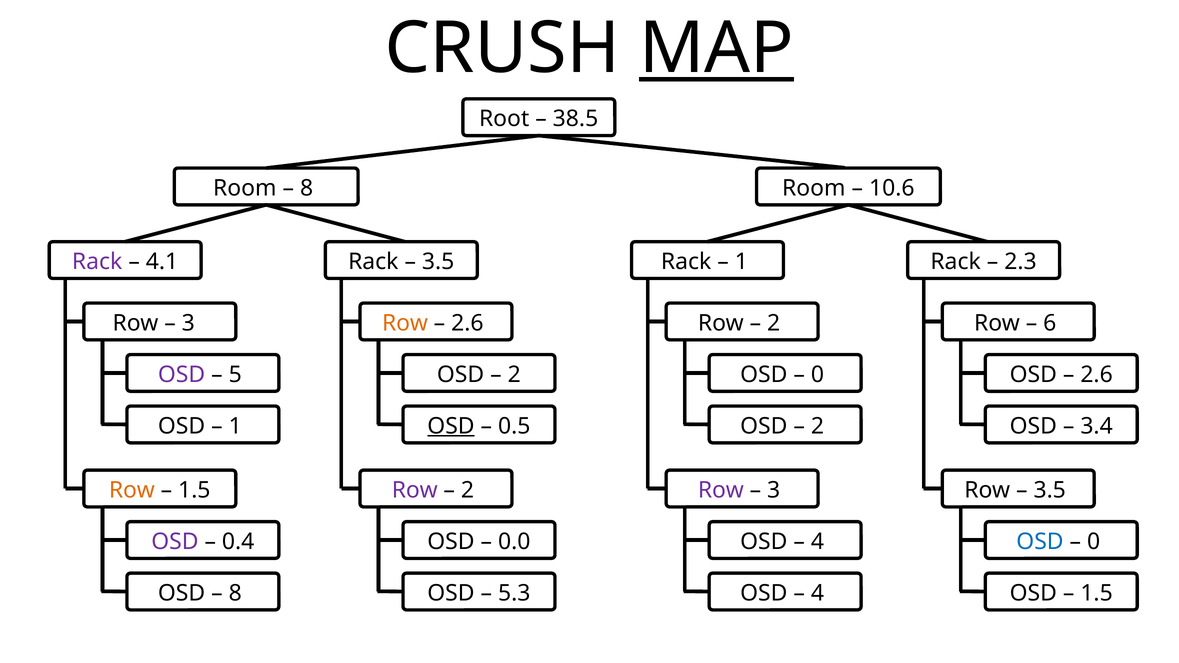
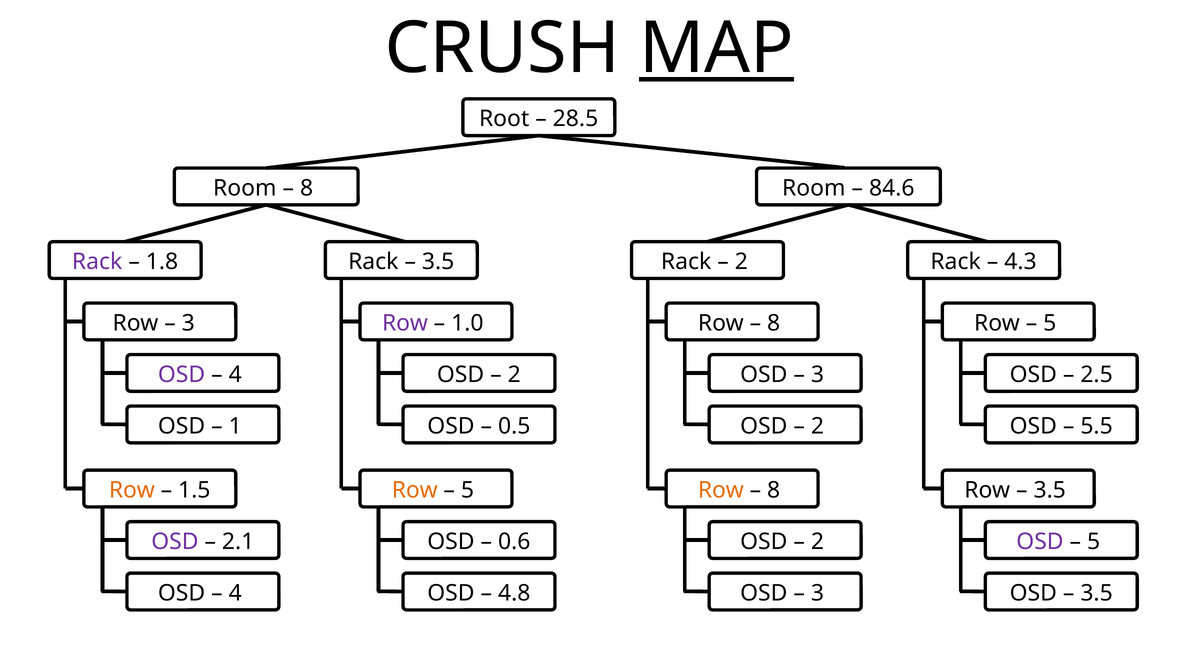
38.5: 38.5 -> 28.5 (575, 119)
10.6: 10.6 -> 84.6 (892, 188)
4.1: 4.1 -> 1.8 (162, 262)
1: 1 -> 2 (741, 262)
2.3: 2.3 -> 4.3 (1020, 262)
Row colour: orange -> purple (405, 323)
2.6: 2.6 -> 1.0 (467, 323)
2: 2 -> 8 (774, 323)
6: 6 -> 5 (1050, 323)
5: 5 -> 4 (235, 375)
0: 0 -> 3 (817, 375)
2.6: 2.6 -> 2.5 (1097, 375)
OSD underline: present -> none (451, 426)
3.4: 3.4 -> 5.5 (1097, 426)
Row colour: purple -> orange (415, 490)
2: 2 -> 5 (467, 490)
Row colour: purple -> orange (721, 490)
3: 3 -> 8 (774, 490)
0.4: 0.4 -> 2.1 (238, 542)
0.0: 0.0 -> 0.6 (514, 542)
4: 4 -> 2 (817, 542)
OSD colour: blue -> purple (1040, 542)
0: 0 -> 5 (1094, 542)
8: 8 -> 4 (235, 593)
5.3: 5.3 -> 4.8 (514, 593)
4: 4 -> 3 (817, 593)
1.5: 1.5 -> 3.5 (1097, 593)
